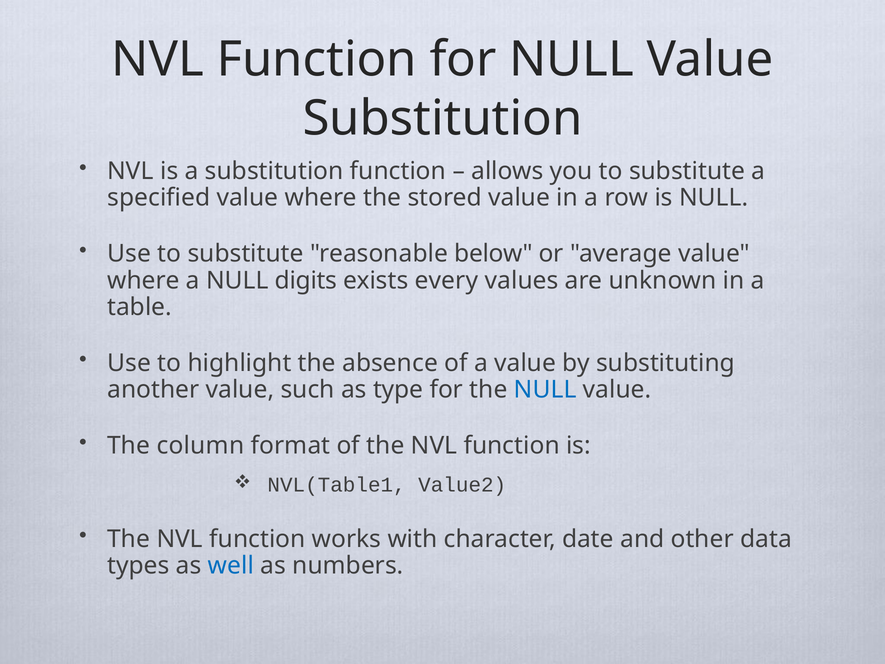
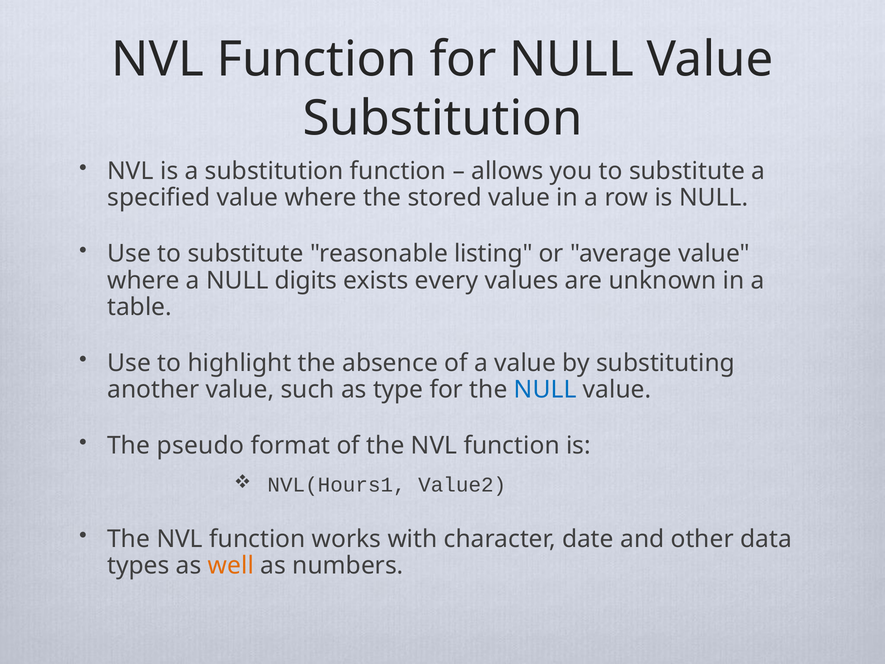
below: below -> listing (493, 254)
column: column -> pseudo (200, 446)
NVL(Table1: NVL(Table1 -> NVL(Hours1 (337, 485)
well colour: blue -> orange (231, 565)
